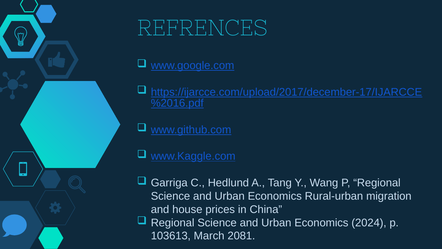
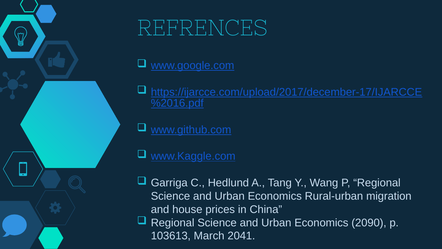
2024: 2024 -> 2090 (369, 222)
2081: 2081 -> 2041 (241, 236)
